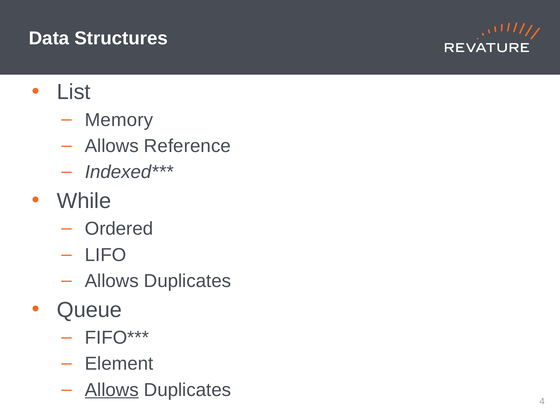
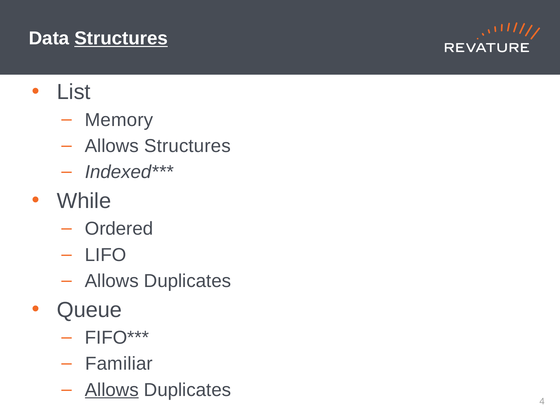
Structures underline: none -> present (121, 38)
Allows Reference: Reference -> Structures (187, 146)
Element: Element -> Familiar (119, 364)
